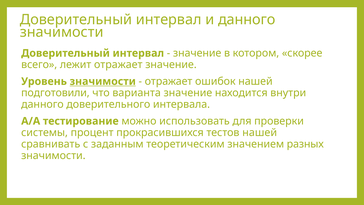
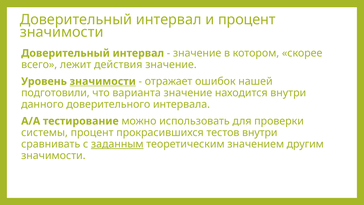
и данного: данного -> процент (247, 20)
лежит отражает: отражает -> действия (118, 65)
тестов нашей: нашей -> внутри (260, 132)
заданным underline: none -> present (117, 144)
разных: разных -> другим (305, 144)
